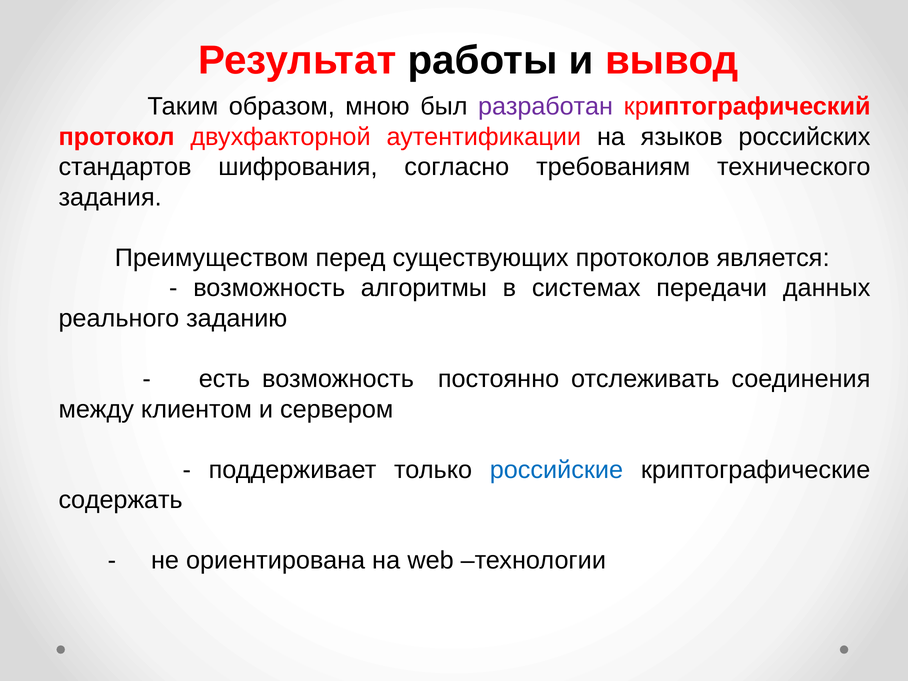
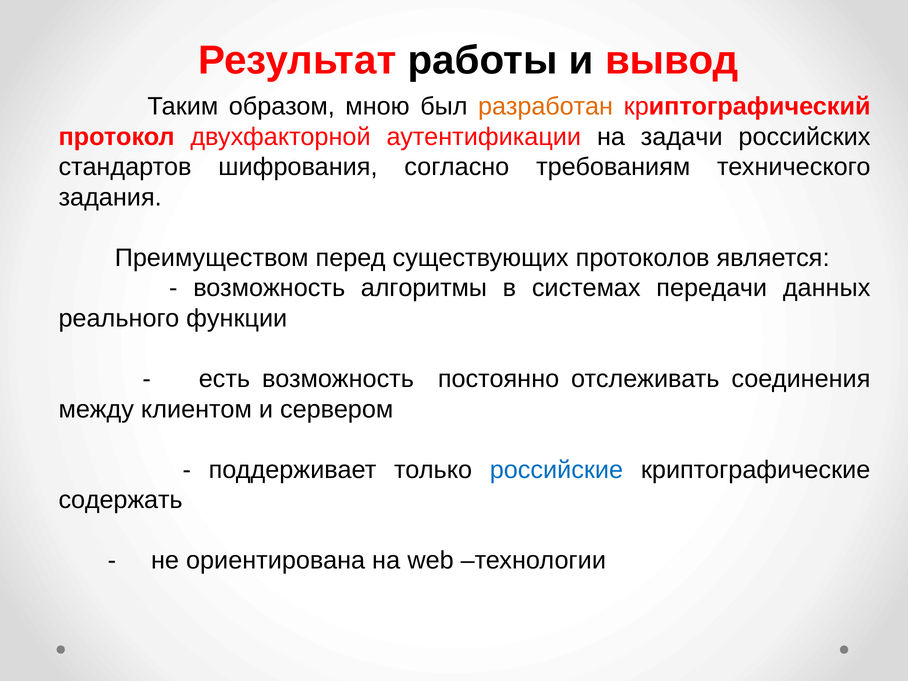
разработан colour: purple -> orange (546, 106)
языков: языков -> задачи (682, 137)
заданию: заданию -> функции (237, 318)
